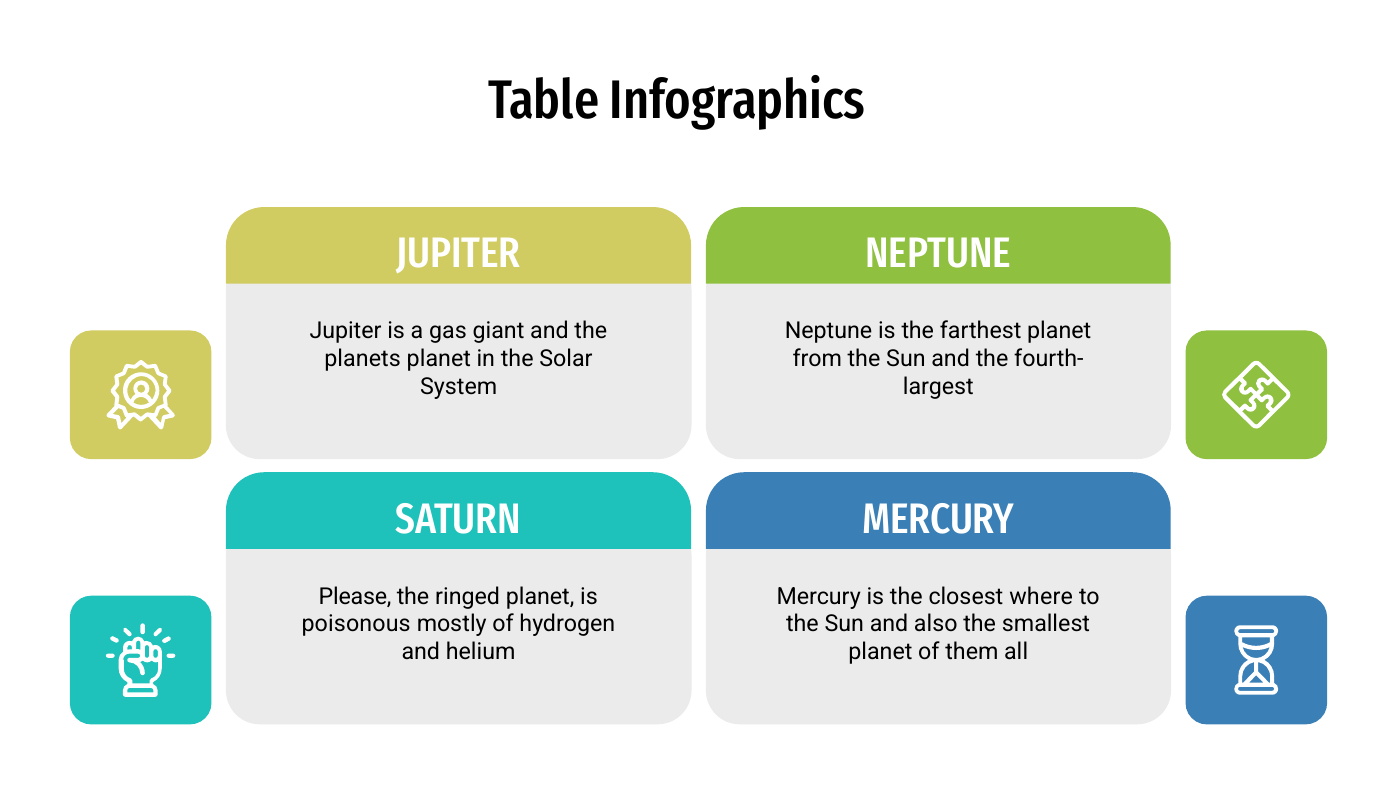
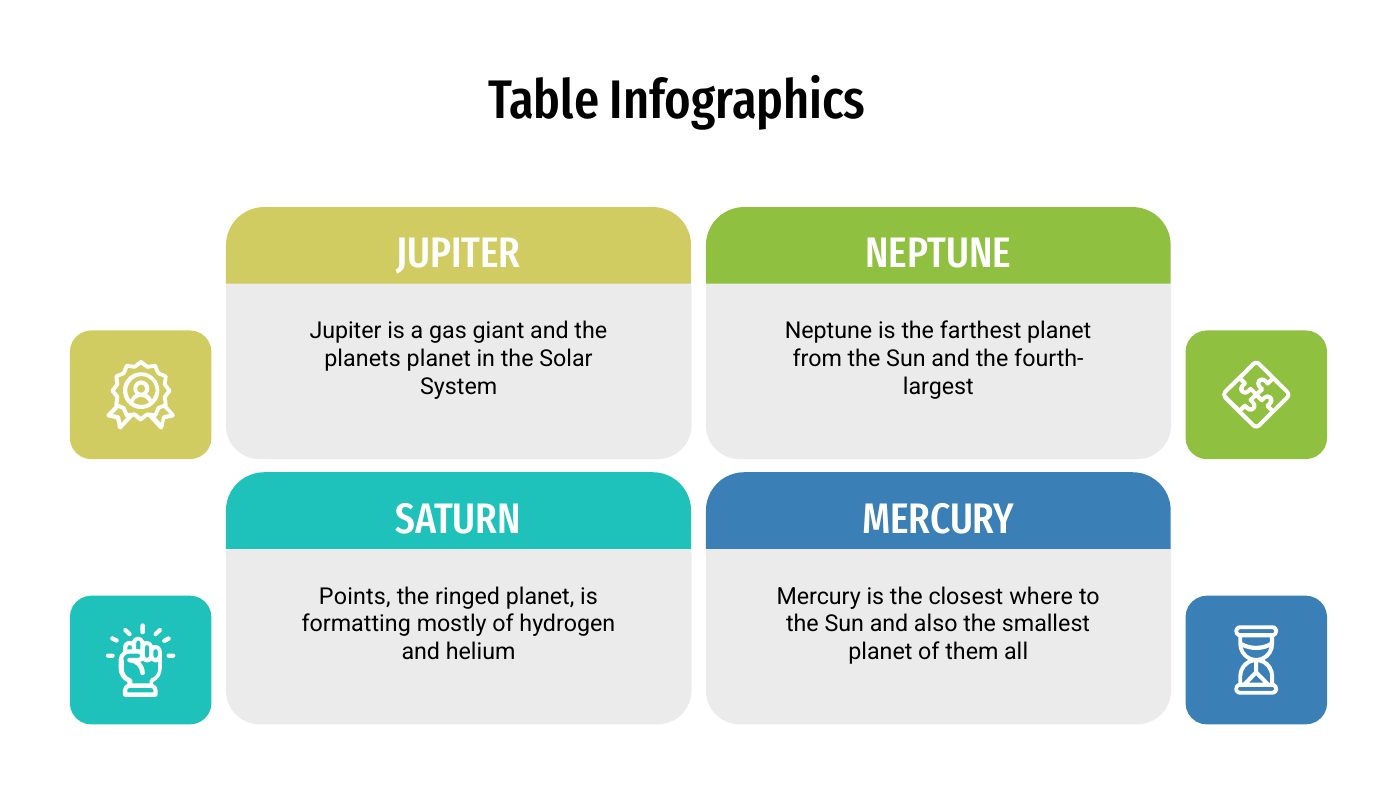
Please: Please -> Points (355, 596)
poisonous: poisonous -> formatting (356, 624)
